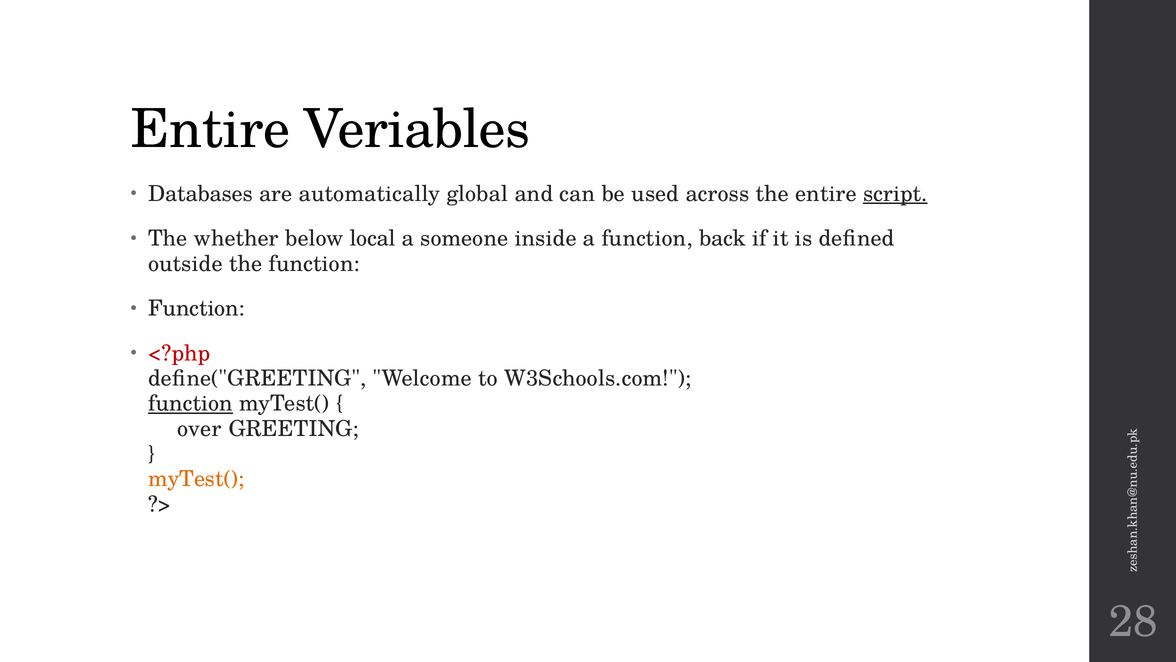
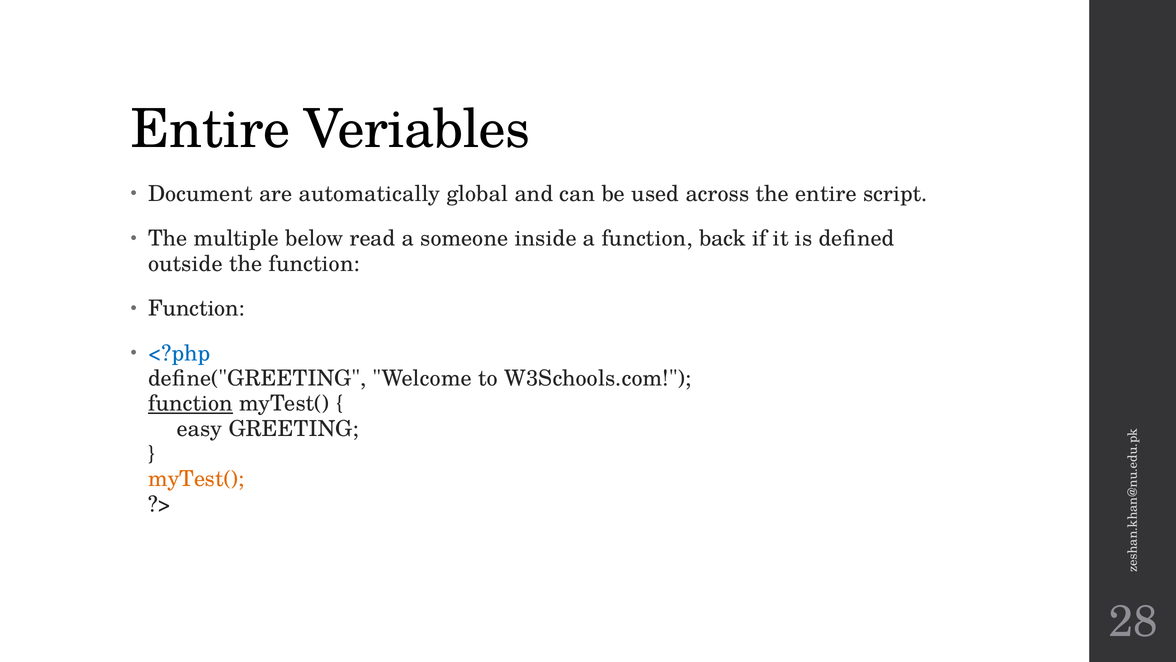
Databases: Databases -> Document (200, 194)
script underline: present -> none (895, 194)
whether: whether -> multiple (236, 238)
local: local -> read (373, 238)
<?php colour: red -> blue (179, 353)
over: over -> easy (199, 428)
